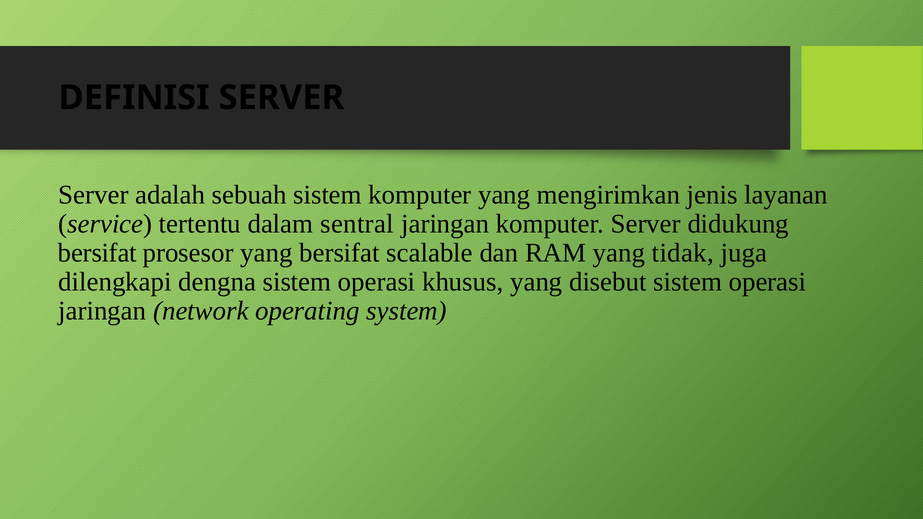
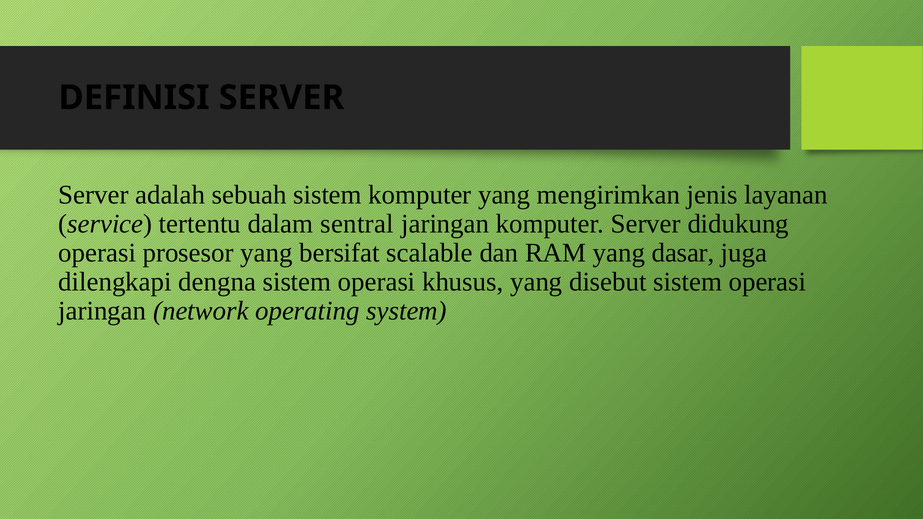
bersifat: bersifat -> operasi (97, 253)
tidak: tidak -> dasar (683, 253)
